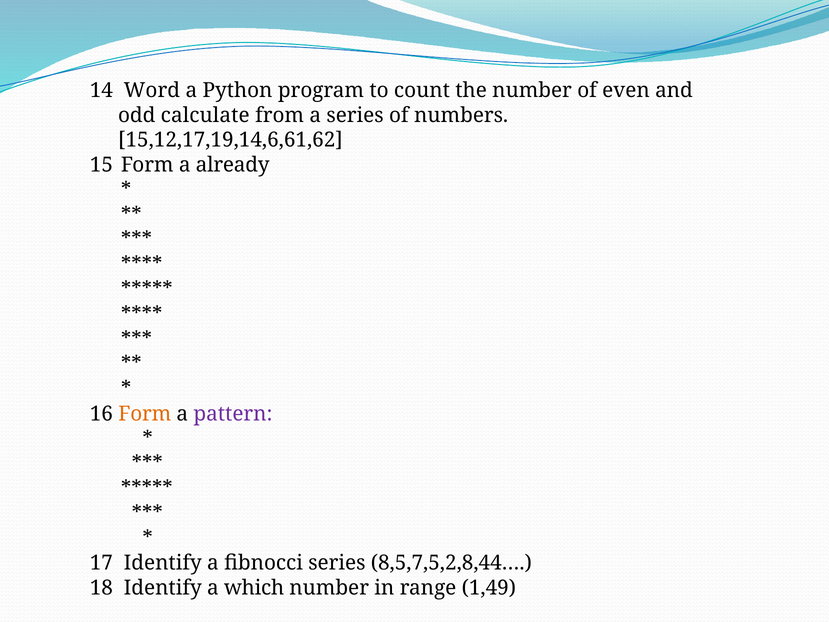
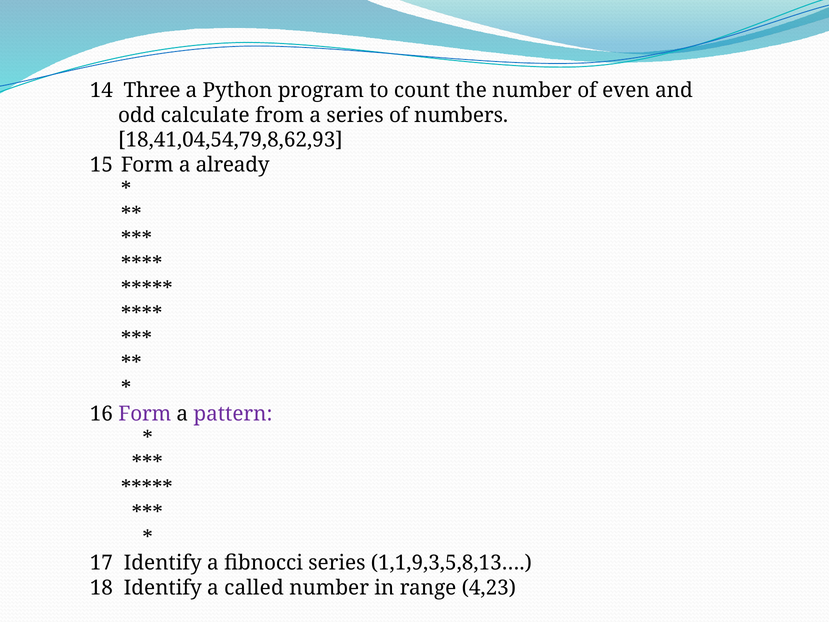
Word: Word -> Three (152, 90)
15,12,17,19,14,6,61,62: 15,12,17,19,14,6,61,62 -> 18,41,04,54,79,8,62,93 (230, 140)
Form colour: orange -> purple (145, 414)
8,5,7,5,2,8,44…: 8,5,7,5,2,8,44… -> 1,1,9,3,5,8,13… (451, 563)
which: which -> called (254, 588)
1,49: 1,49 -> 4,23 (489, 588)
